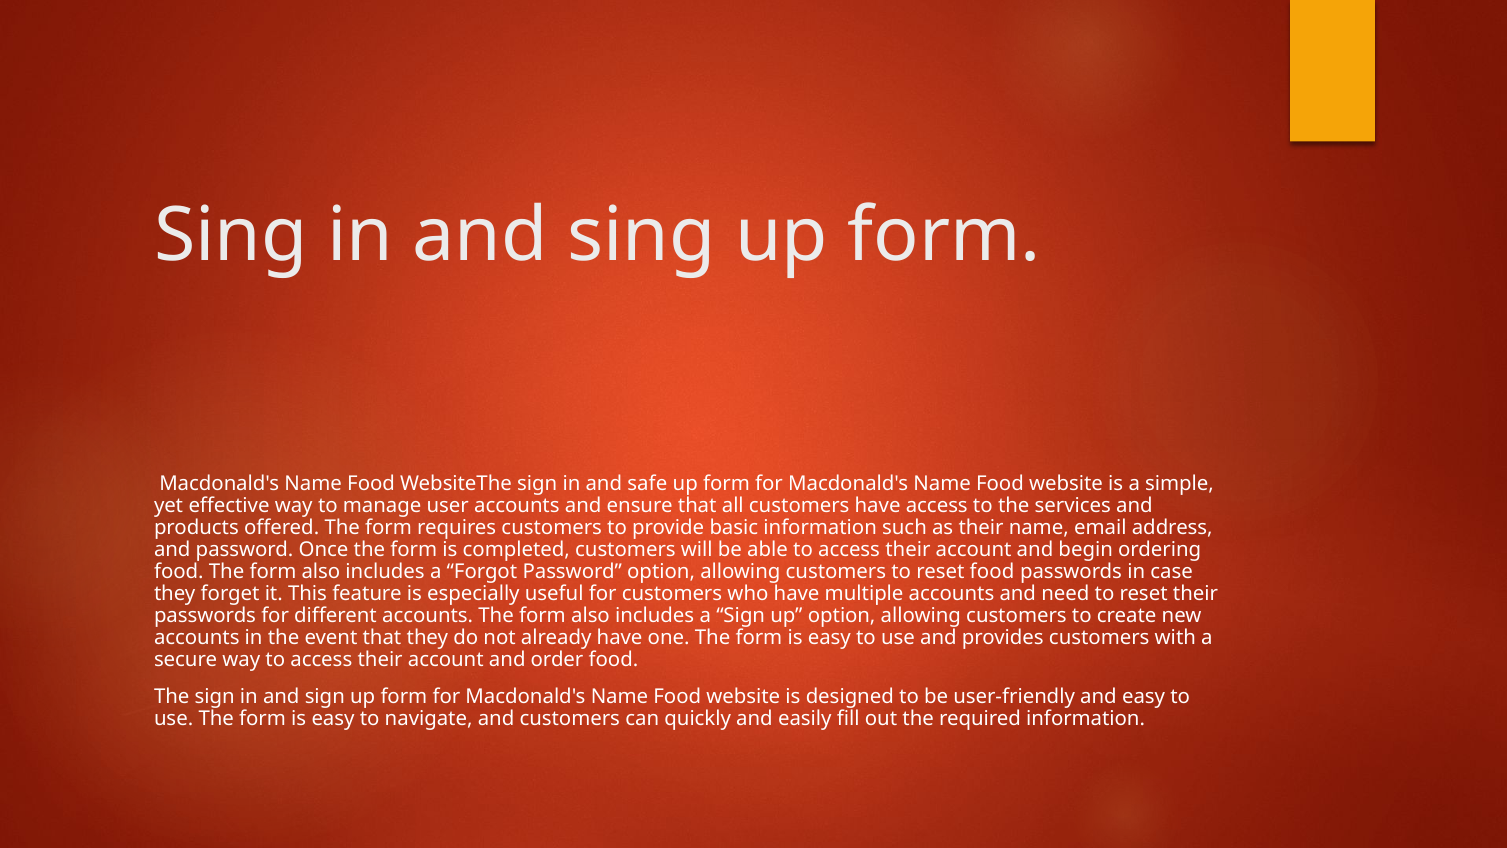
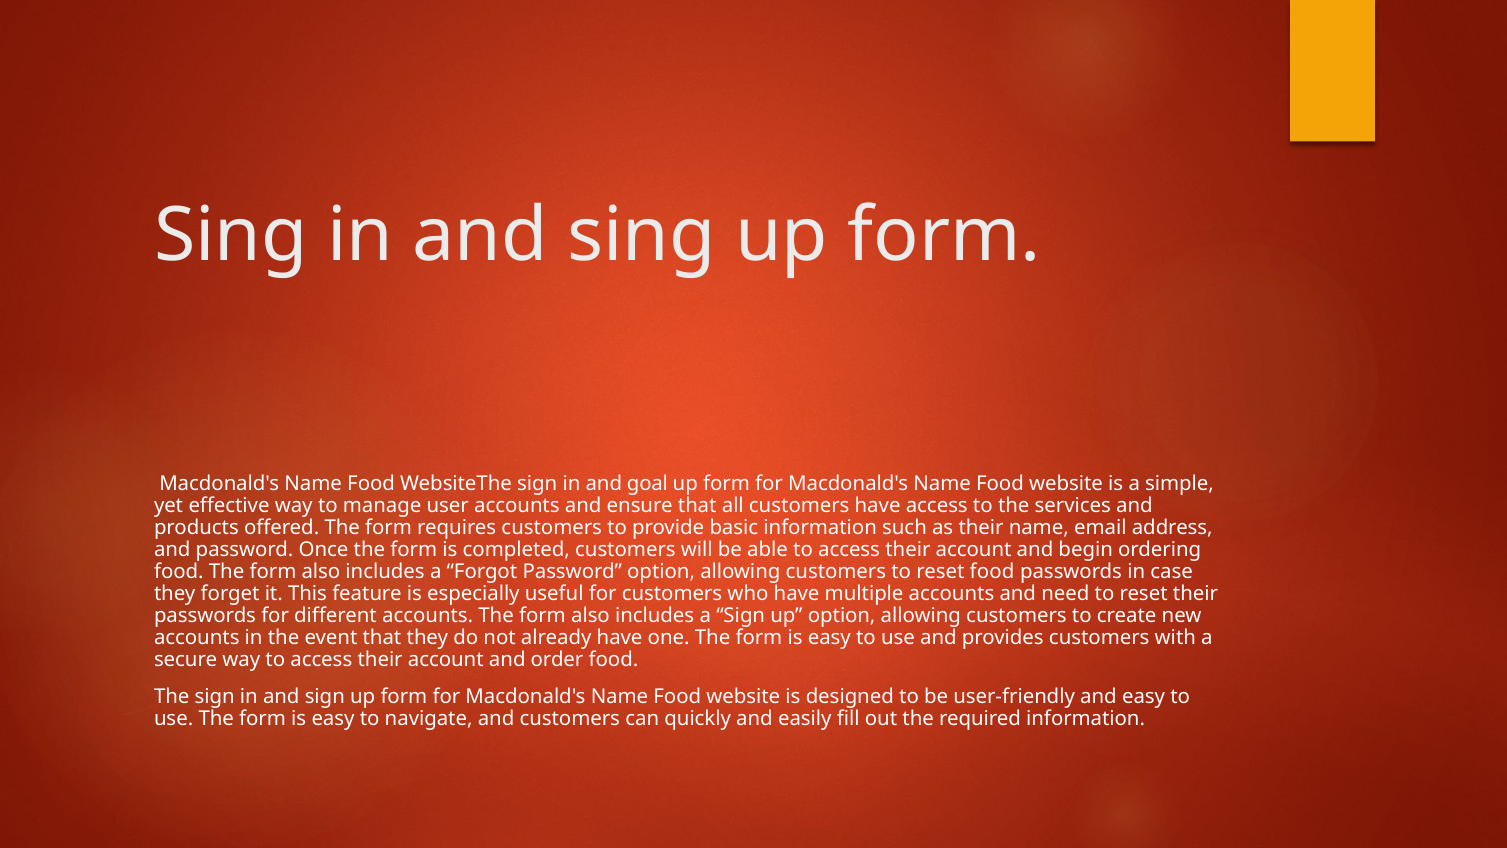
safe: safe -> goal (647, 483)
